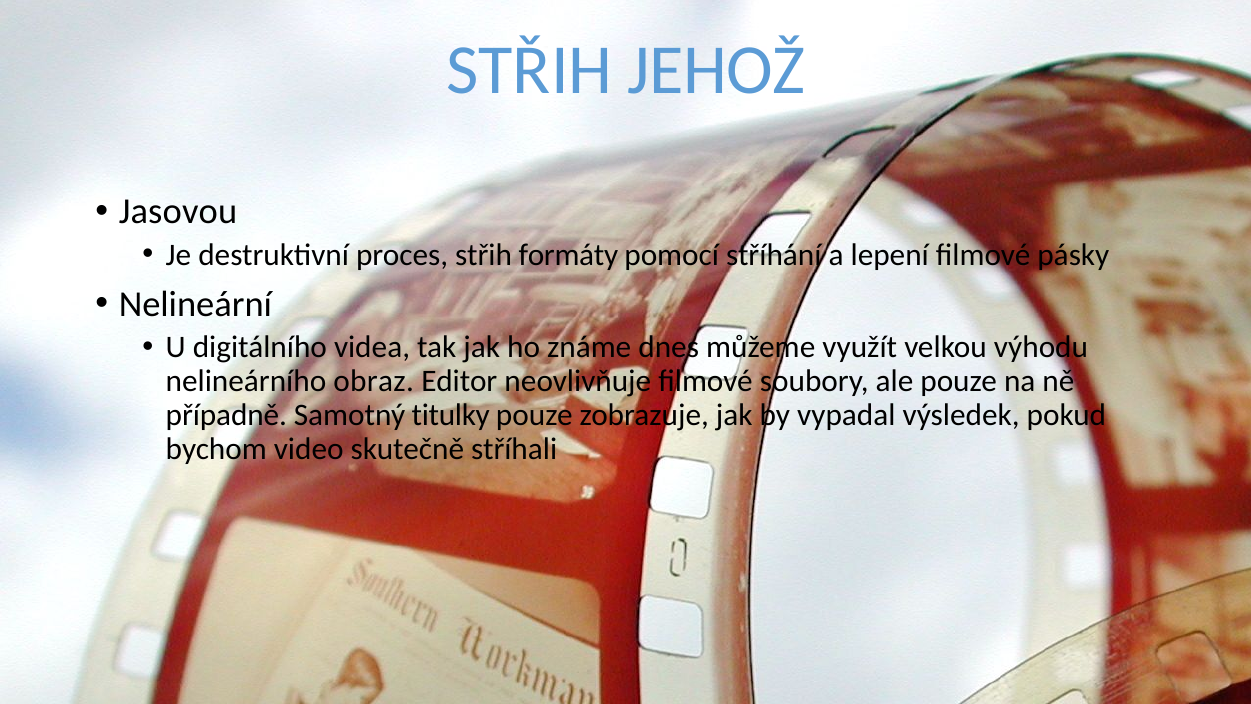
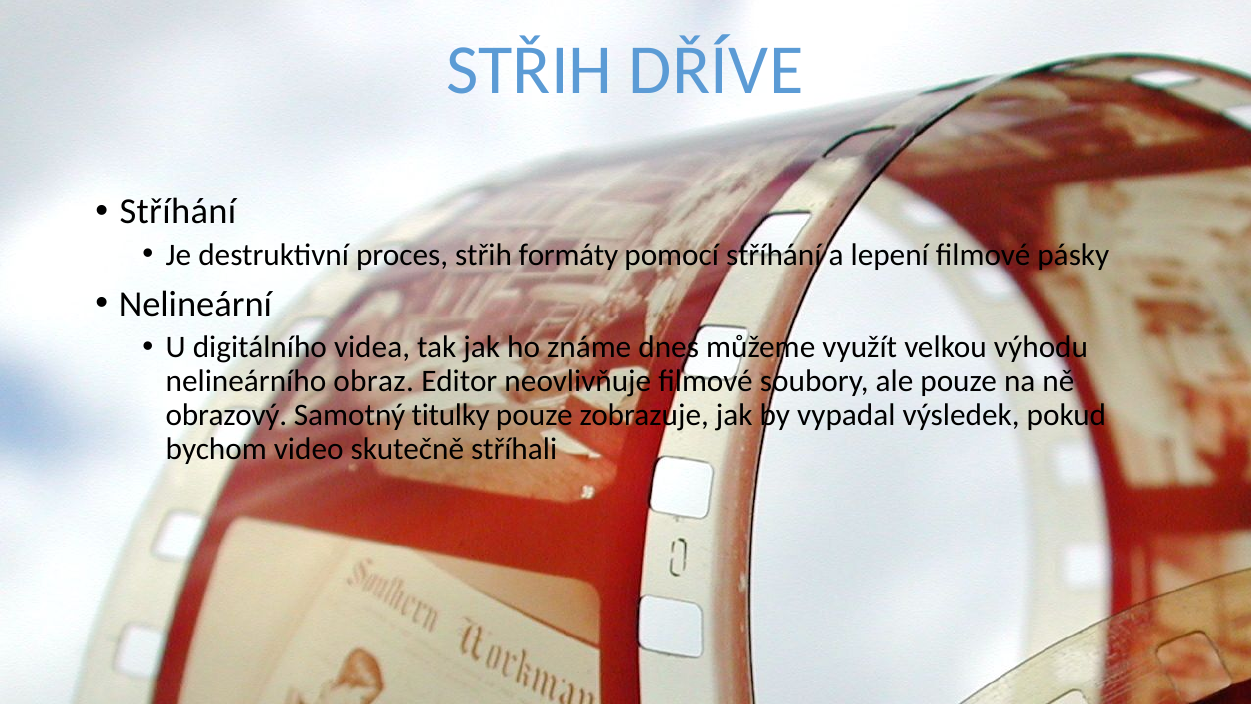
JEHOŽ: JEHOŽ -> DŘÍVE (716, 70)
Jasovou: Jasovou -> Stříhání (178, 212)
případně: případně -> obrazový (226, 415)
